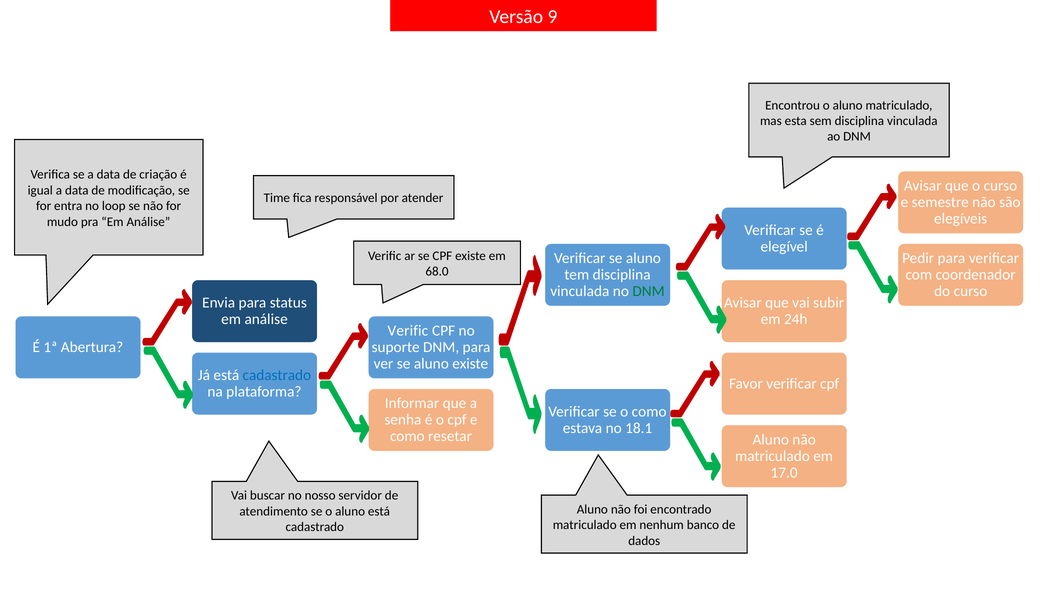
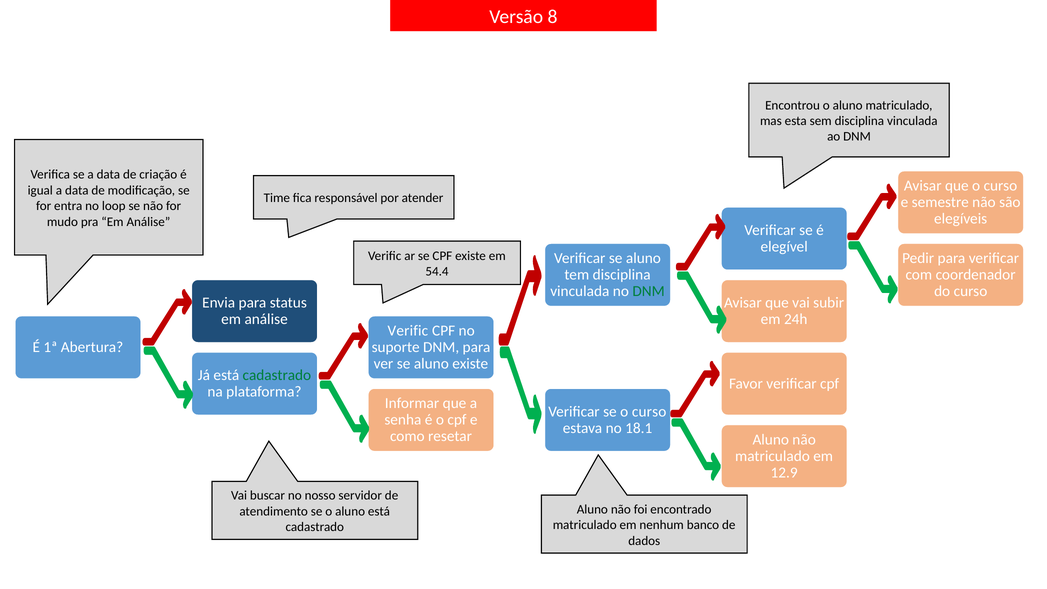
9: 9 -> 8 (553, 17)
68.0: 68.0 -> 54.4 (437, 272)
cadastrado colour: blue -> green (277, 375)
se o como: como -> curso (649, 411)
17.0: 17.0 -> 12.9 (784, 473)
